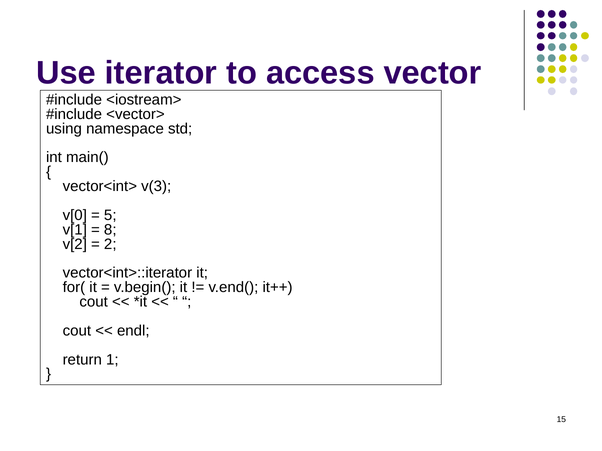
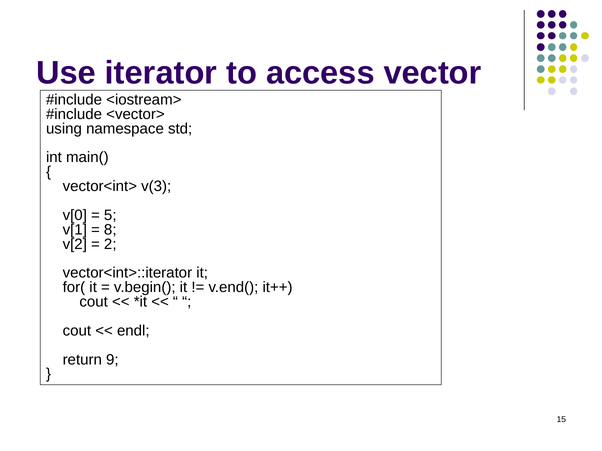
1: 1 -> 9 (112, 360)
